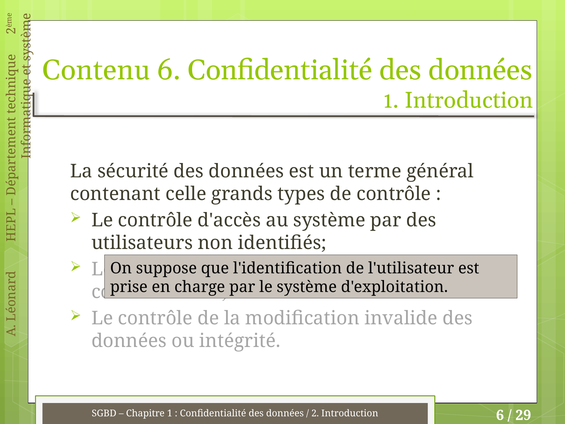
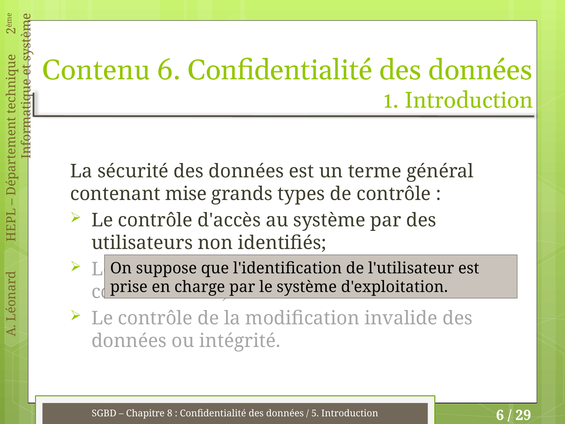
celle: celle -> mise (186, 194)
Chapitre 1: 1 -> 8 (170, 413)
2: 2 -> 5 (315, 413)
